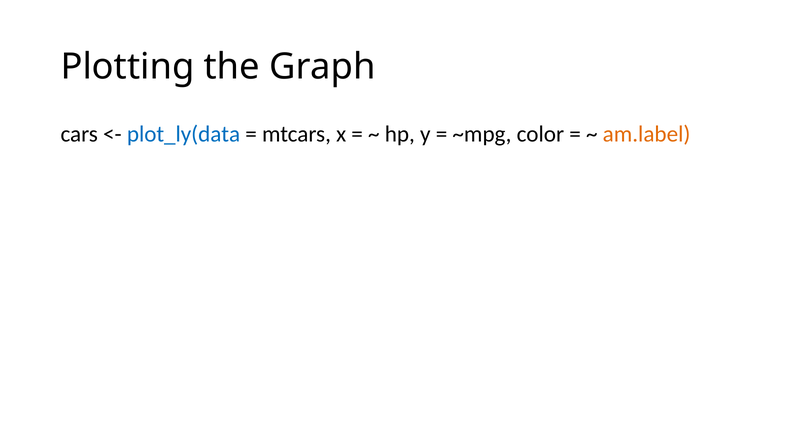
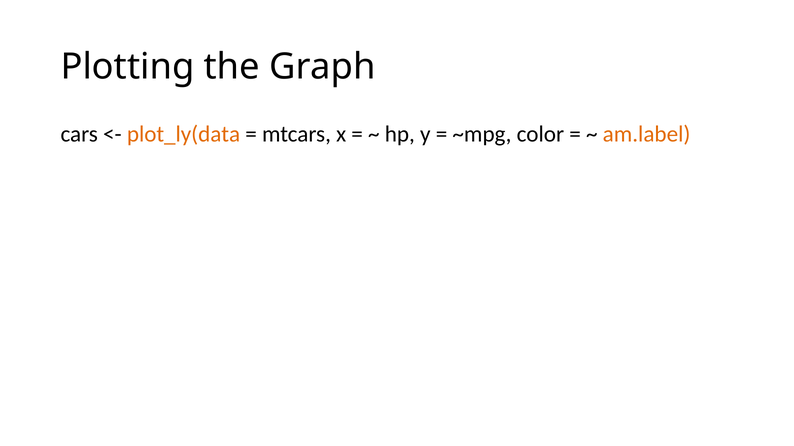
plot_ly(data colour: blue -> orange (184, 134)
